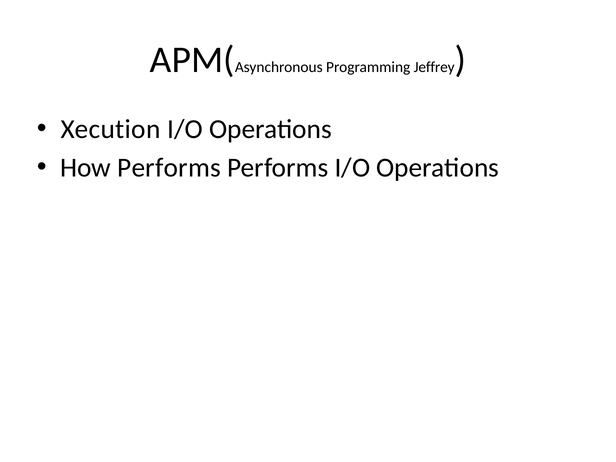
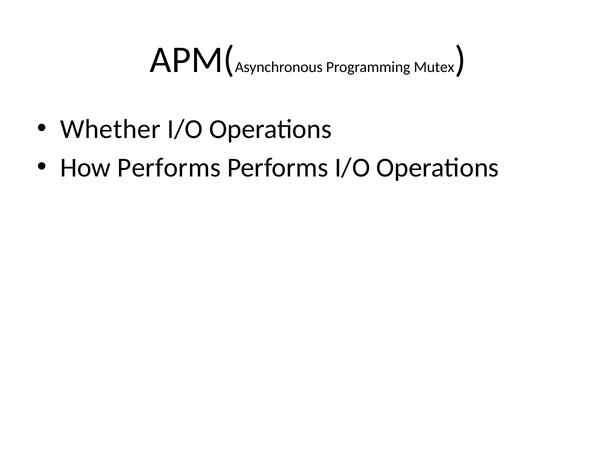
Jeffrey: Jeffrey -> Mutex (434, 67)
Xecution: Xecution -> Whether (110, 129)
